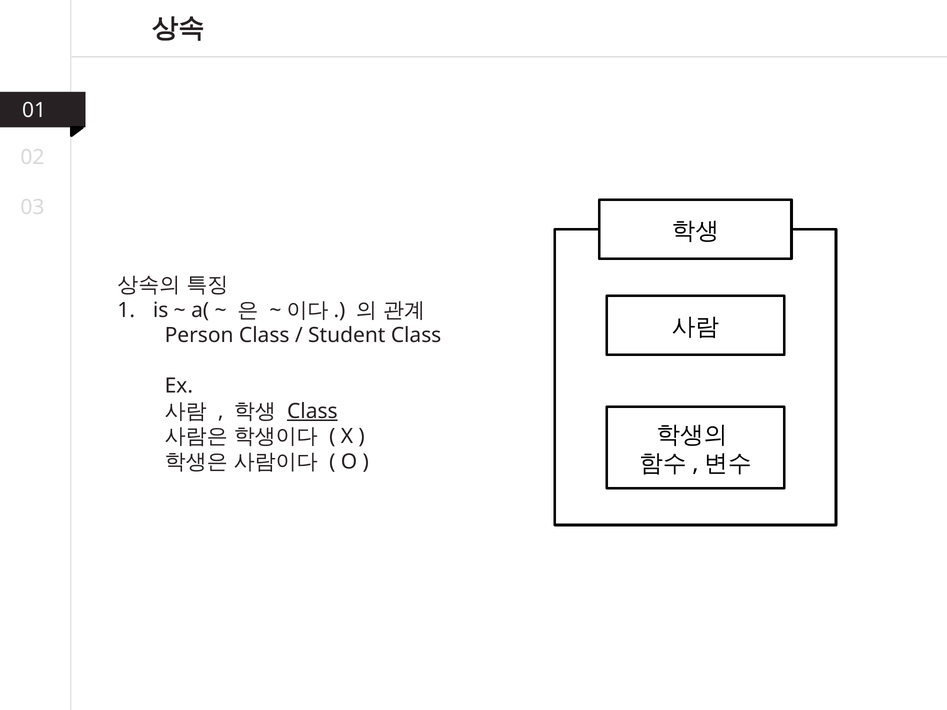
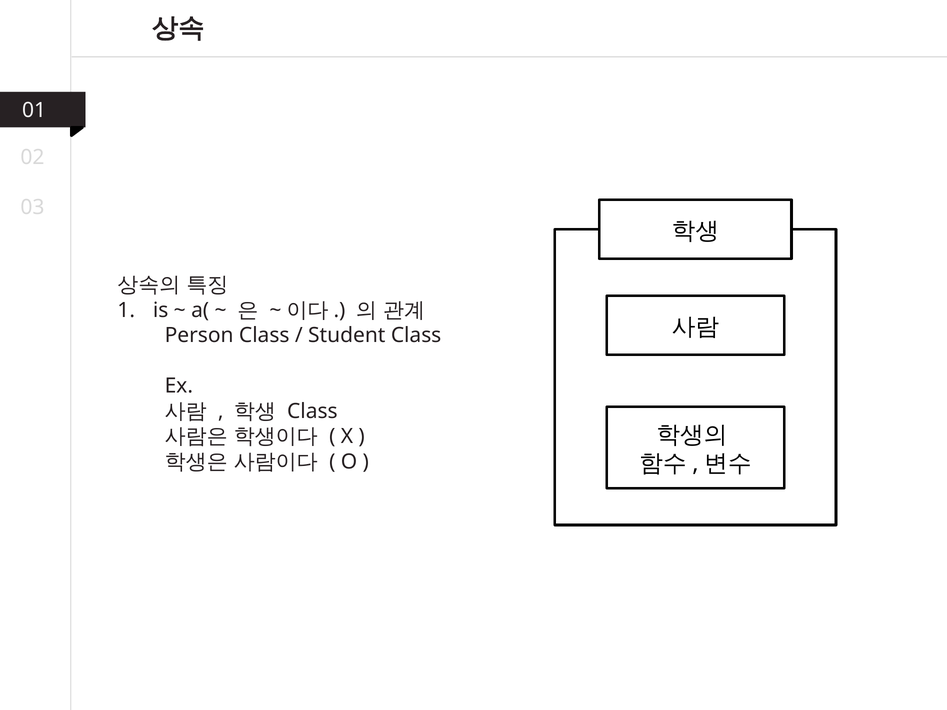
Class underline: present -> none (312, 411)
